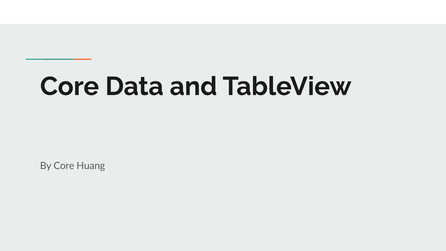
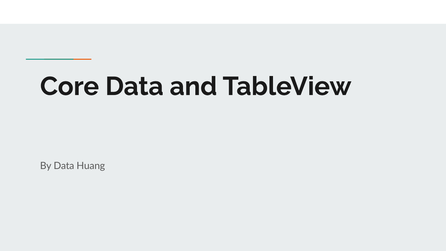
By Core: Core -> Data (64, 166)
